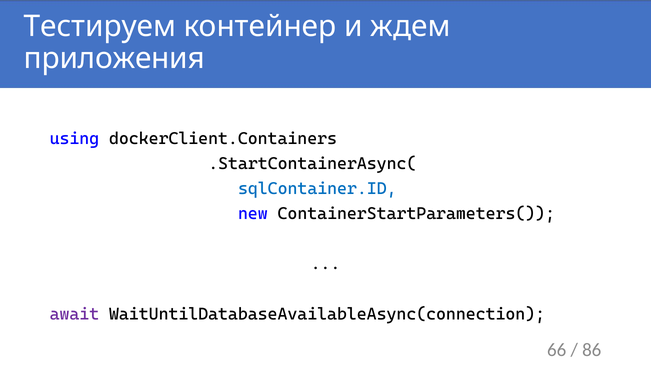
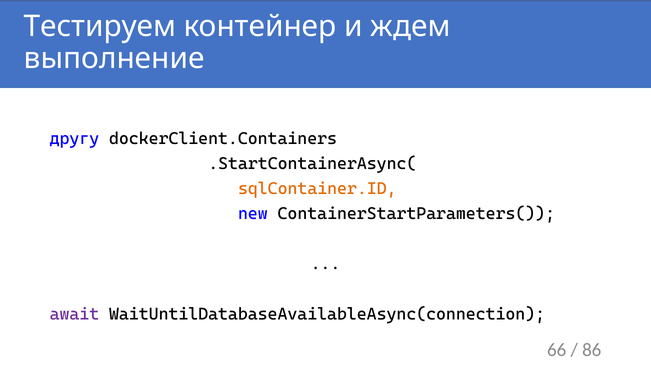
приложения: приложения -> выполнение (114, 59)
using: using -> другу (74, 139)
sqlContainer.ID colour: blue -> orange (317, 189)
